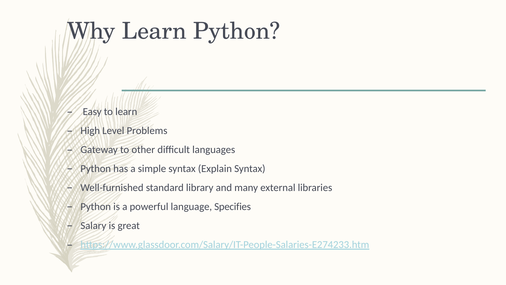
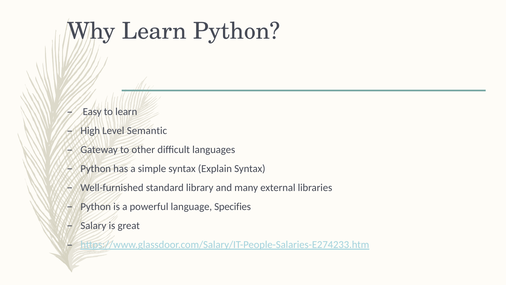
Problems: Problems -> Semantic (147, 130)
